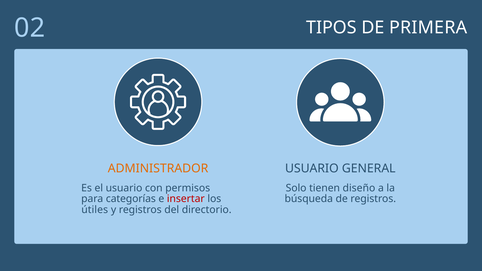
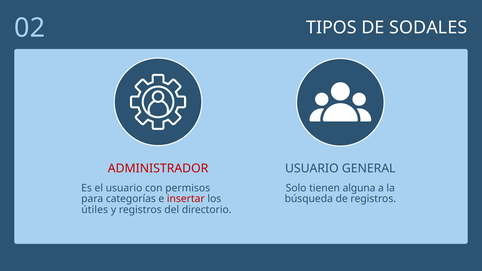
PRIMERA: PRIMERA -> SODALES (428, 28)
ADMINISTRADOR colour: orange -> red (158, 168)
diseño: diseño -> alguna (359, 188)
